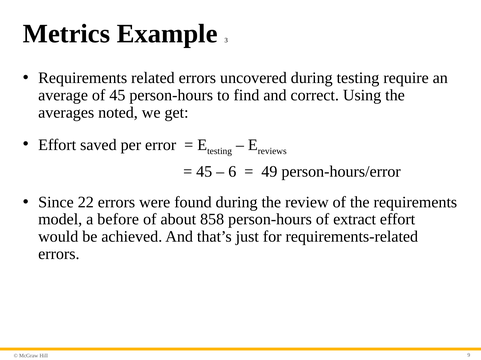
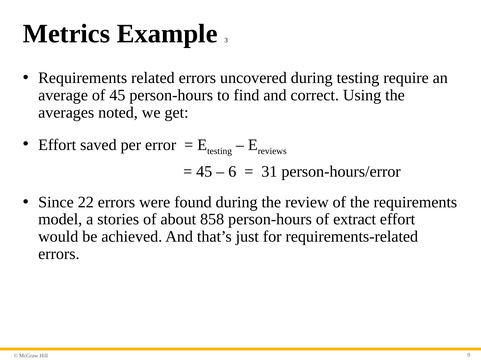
49: 49 -> 31 (269, 172)
before: before -> stories (118, 220)
